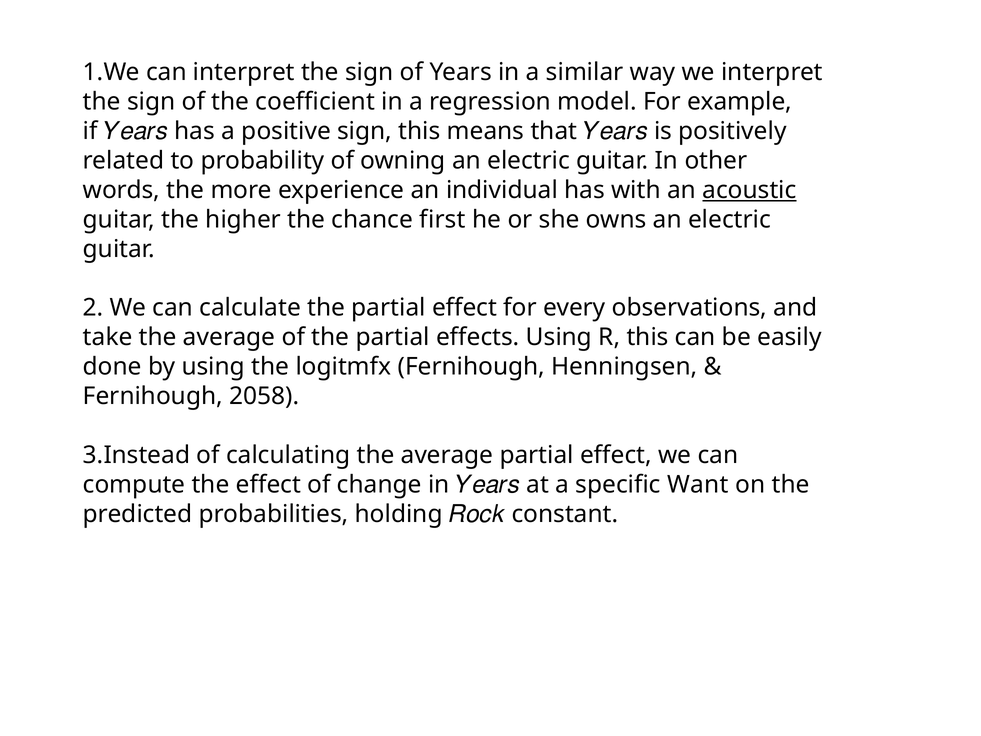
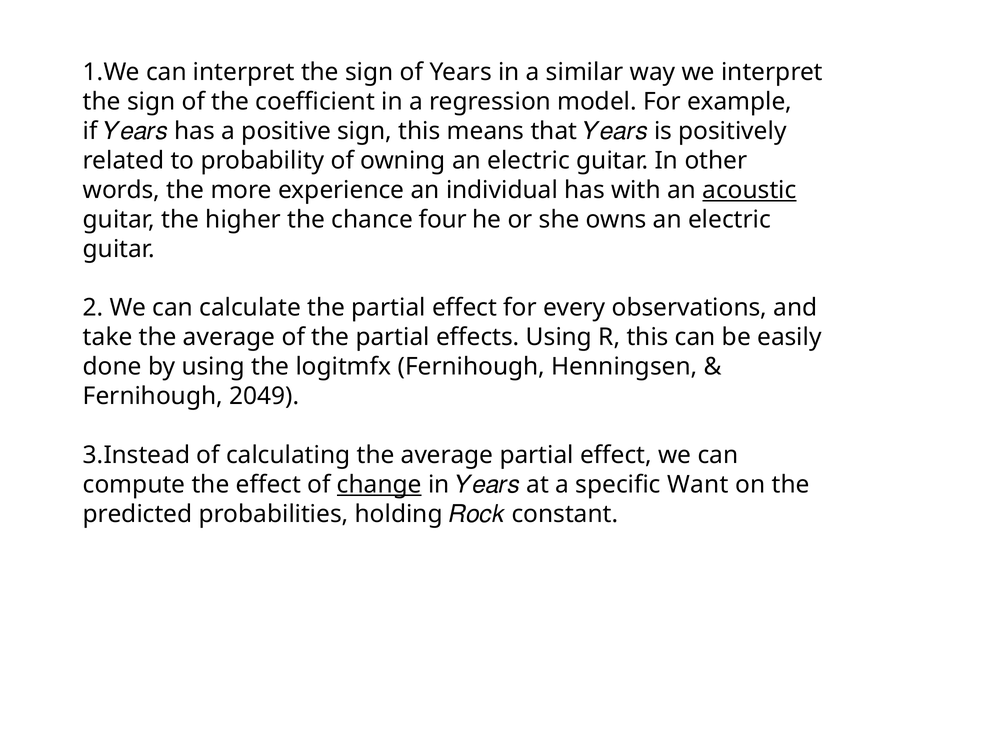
first: first -> four (443, 220)
2058: 2058 -> 2049 (264, 396)
change underline: none -> present (379, 484)
